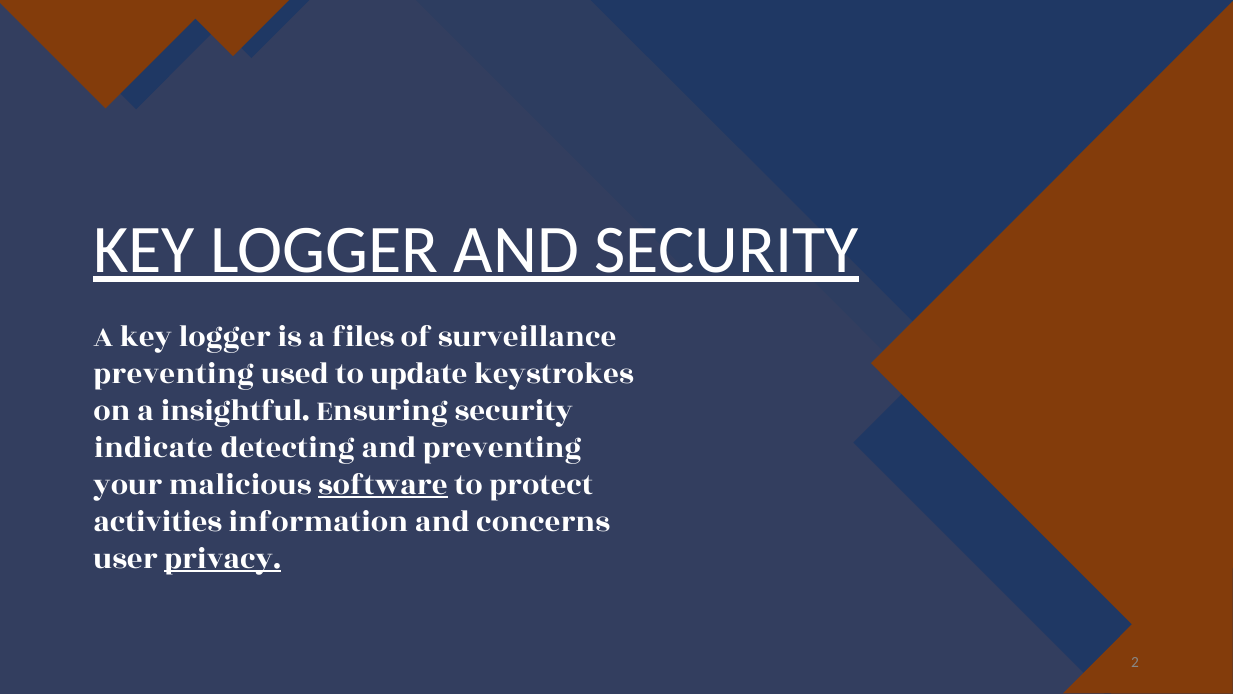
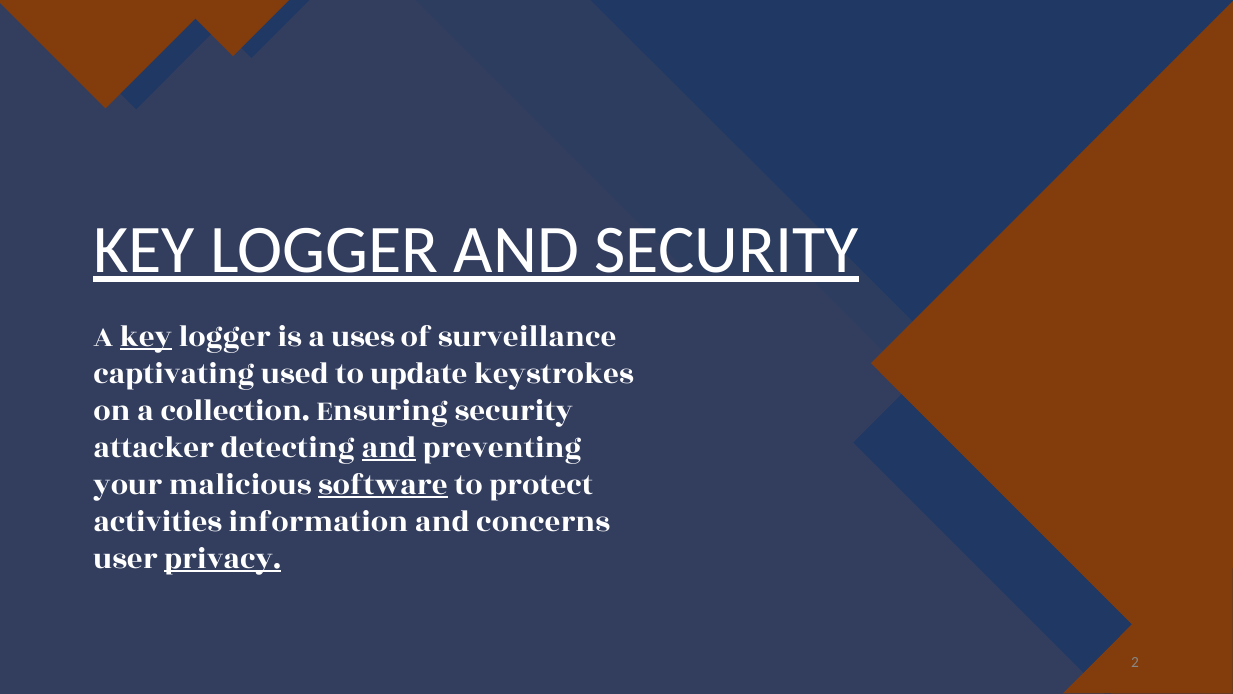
key underline: none -> present (146, 336)
files: files -> uses (363, 336)
preventing: preventing -> captivating (174, 373)
insightful: insightful -> collection (235, 410)
indicate: indicate -> attacker (154, 447)
and underline: none -> present (389, 447)
